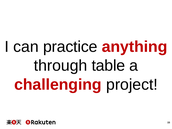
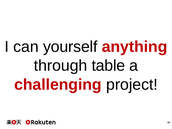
practice: practice -> yourself (70, 47)
